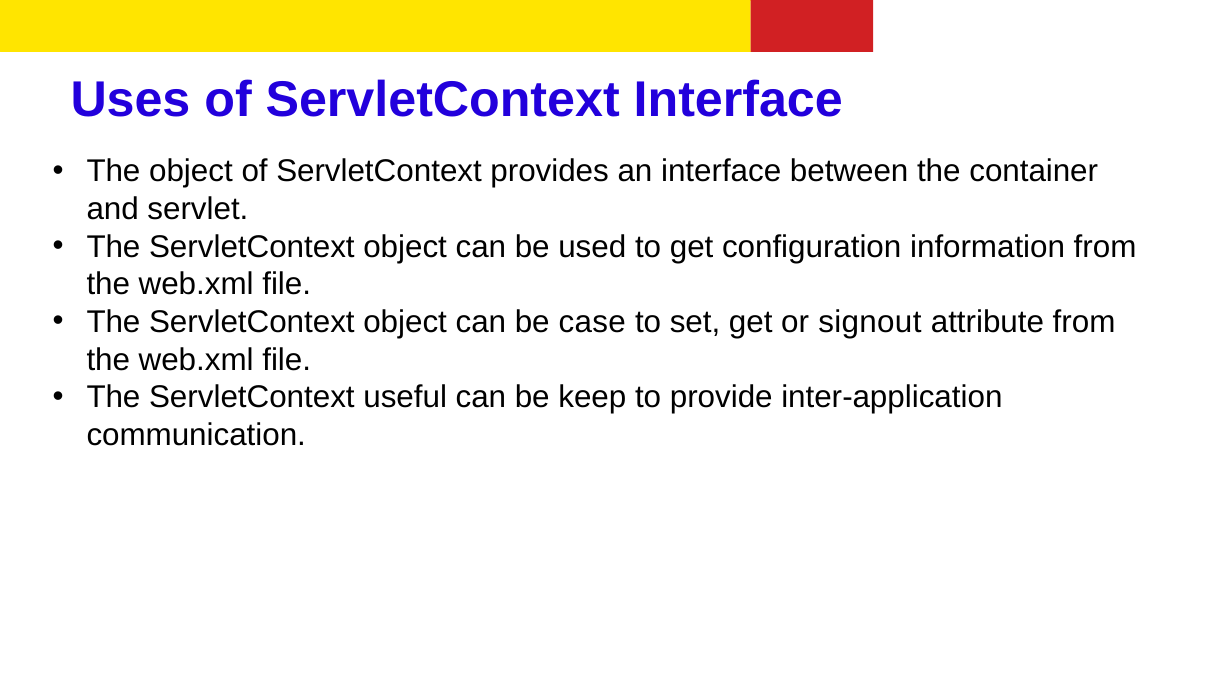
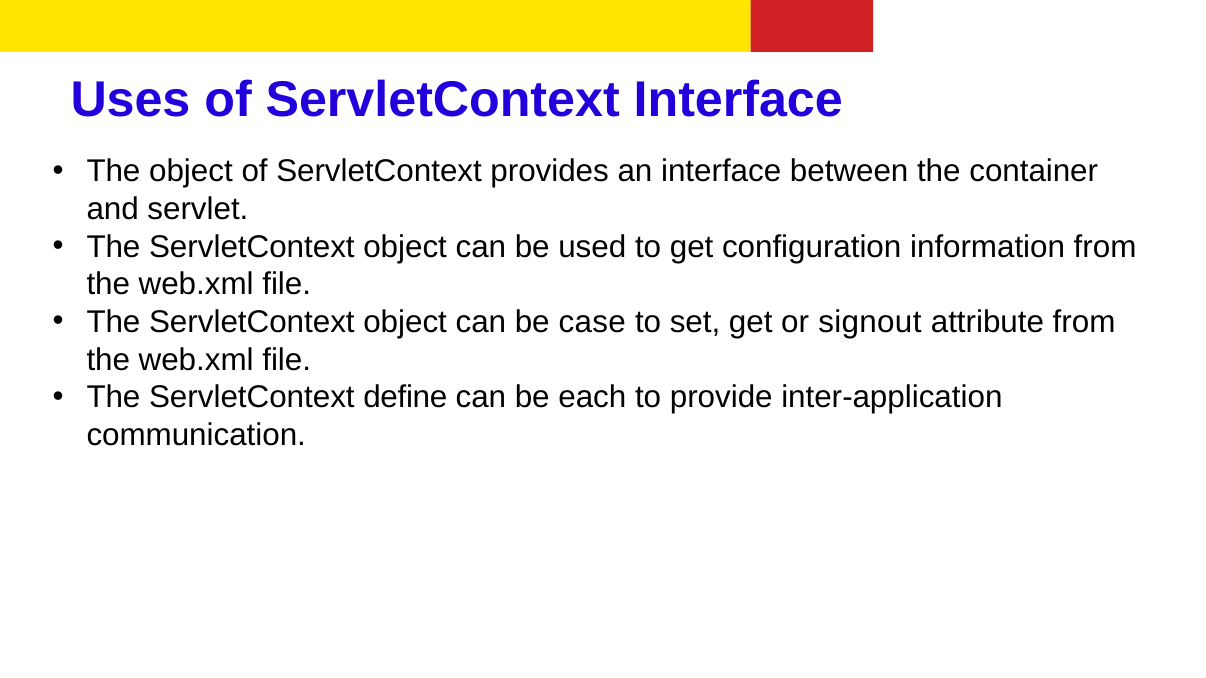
useful: useful -> define (405, 398)
keep: keep -> each (592, 398)
